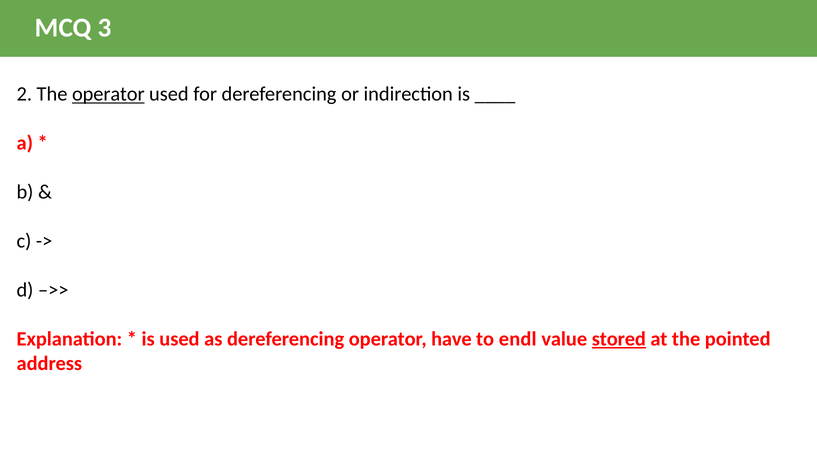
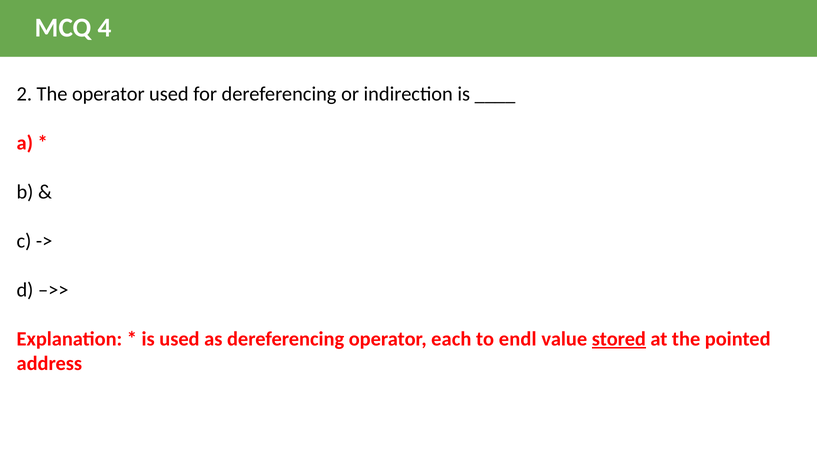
3: 3 -> 4 (105, 28)
operator underline: present -> none (108, 94)
have: have -> each (451, 339)
